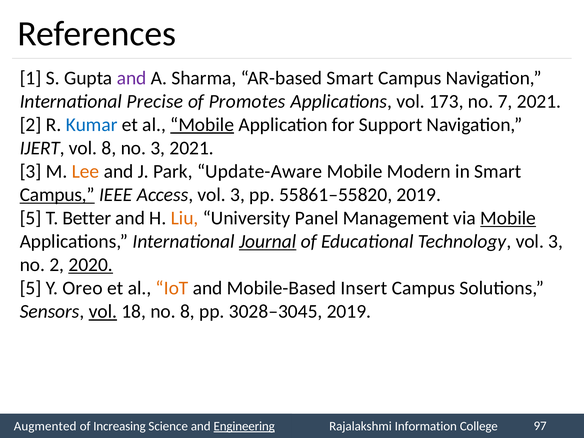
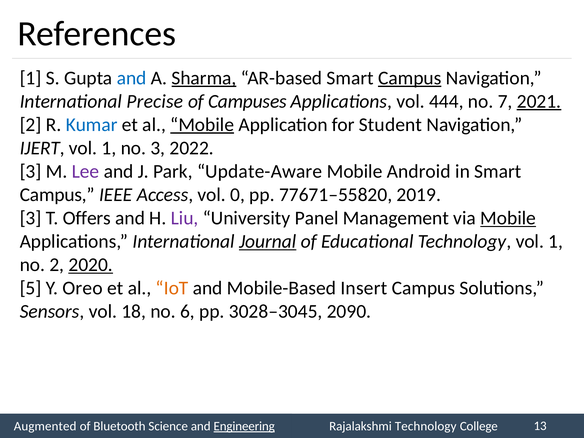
and colour: purple -> blue (132, 78)
Sharma underline: none -> present (204, 78)
Campus underline: none -> present (410, 78)
Promotes: Promotes -> Campuses (247, 101)
173: 173 -> 444 (446, 101)
2021 underline: none -> present (539, 101)
Support: Support -> Student (390, 125)
IJERT vol 8: 8 -> 1 (109, 148)
3 2021: 2021 -> 2022 (192, 148)
Lee colour: orange -> purple (86, 171)
Modern: Modern -> Android (419, 171)
Campus underline: present -> none (57, 195)
Access vol 3: 3 -> 0 (238, 195)
55861–55820: 55861–55820 -> 77671–55820 (336, 195)
5: 5 -> 3 (31, 218)
Better: Better -> Offers (87, 218)
Liu colour: orange -> purple (185, 218)
Technology vol 3: 3 -> 1 (556, 241)
vol underline: present -> none (103, 312)
no 8: 8 -> 6 (187, 312)
3028–3045 2019: 2019 -> 2090 (349, 312)
Increasing: Increasing -> Bluetooth (119, 426)
Rajalakshmi Information: Information -> Technology (426, 426)
97: 97 -> 13 (540, 426)
